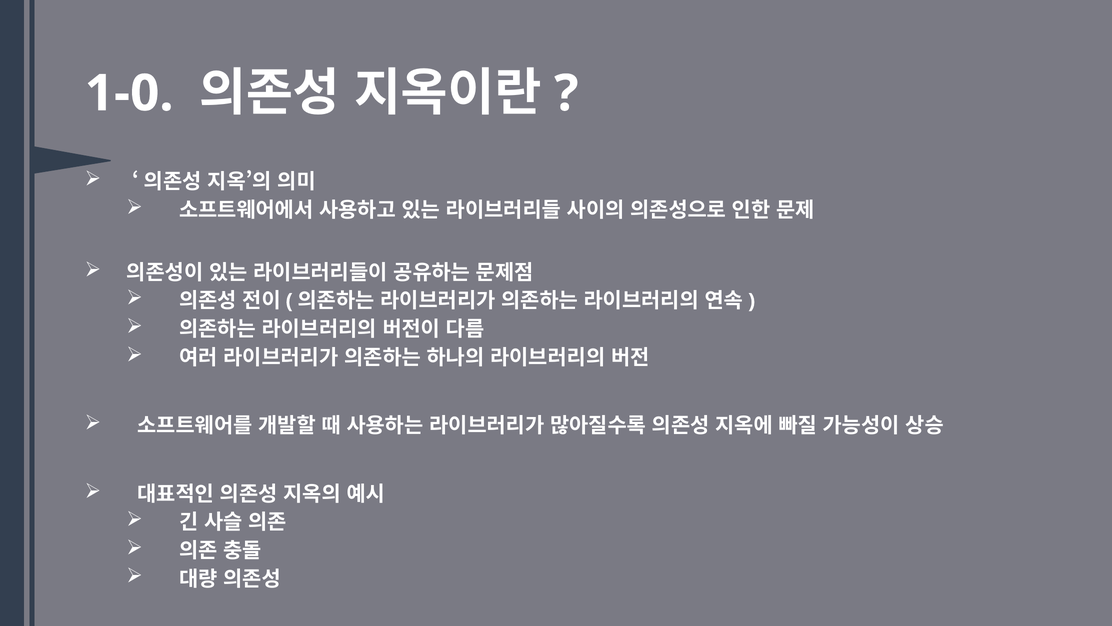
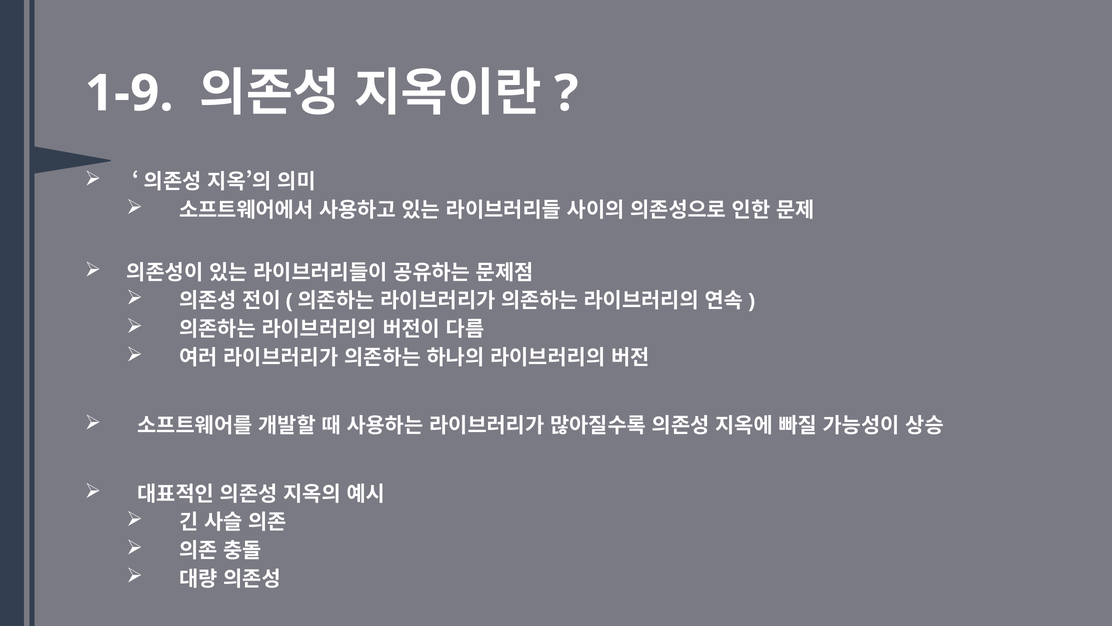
1-0: 1-0 -> 1-9 (129, 93)
